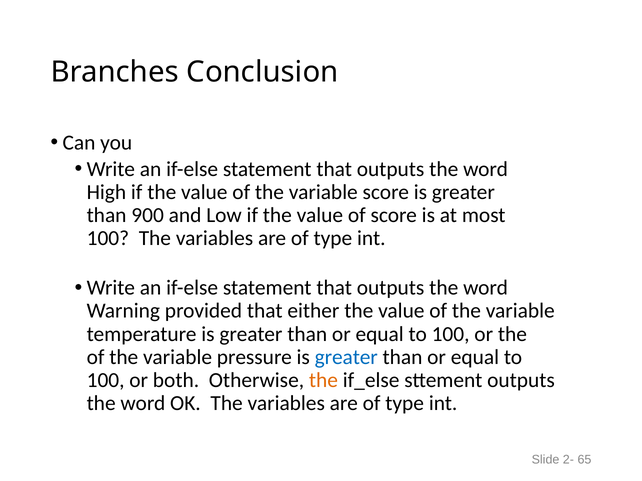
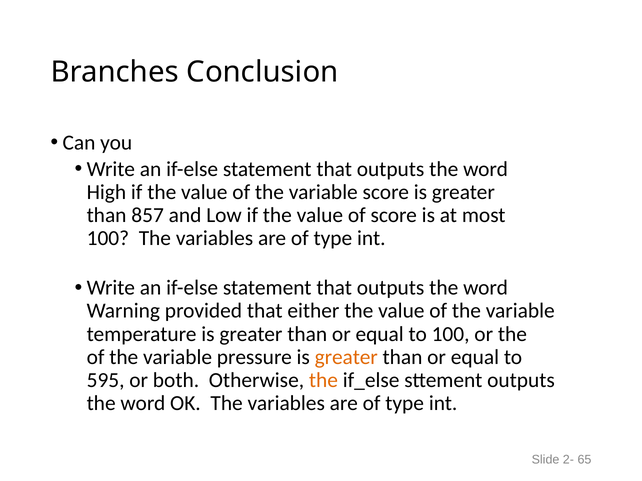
900: 900 -> 857 (148, 215)
greater colour: blue -> orange (346, 357)
100: 100 -> 595 (106, 381)
